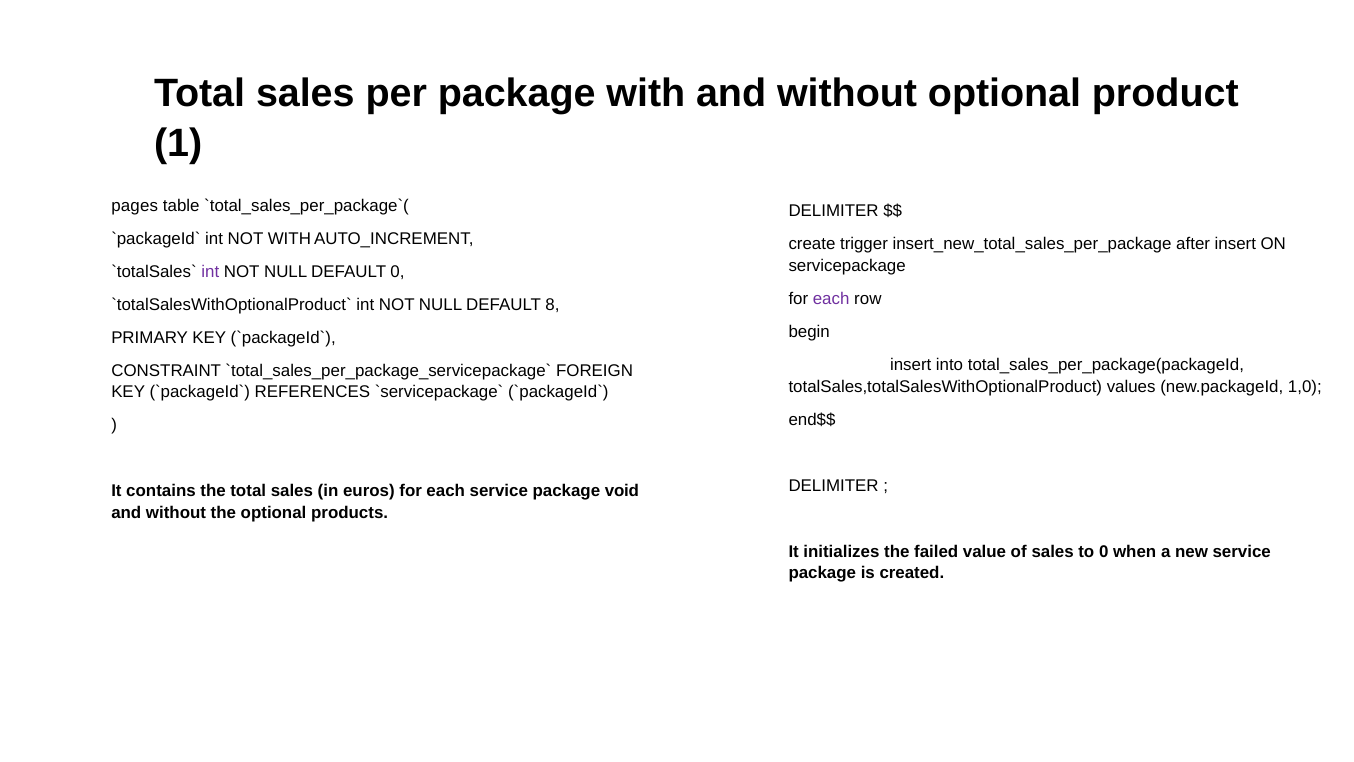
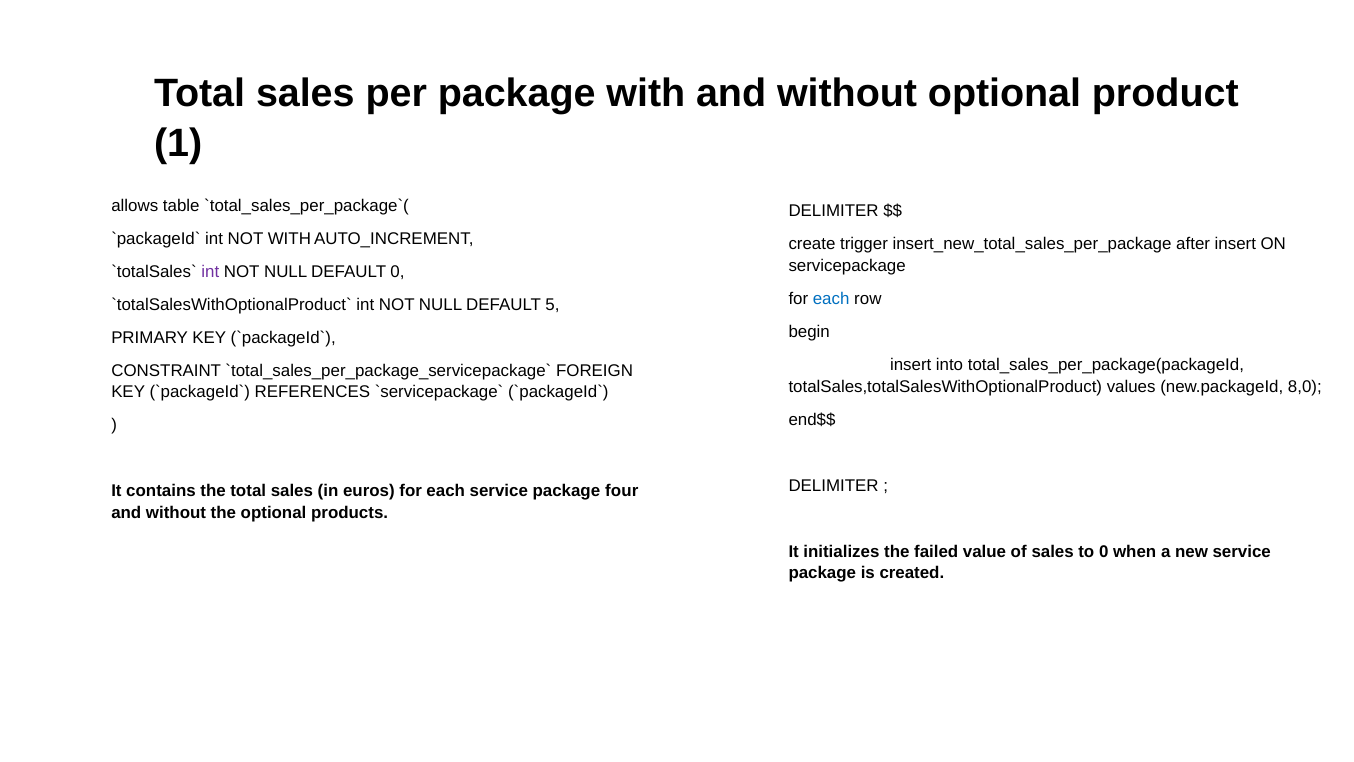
pages: pages -> allows (135, 205)
each colour: purple -> blue (831, 299)
8: 8 -> 5 (552, 304)
1,0: 1,0 -> 8,0 (1305, 386)
void: void -> four (622, 491)
